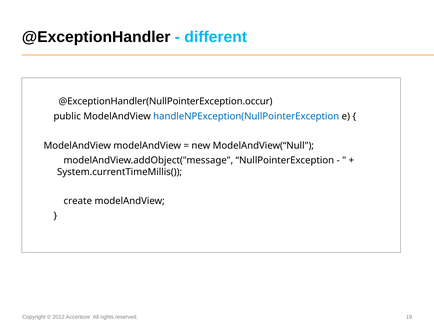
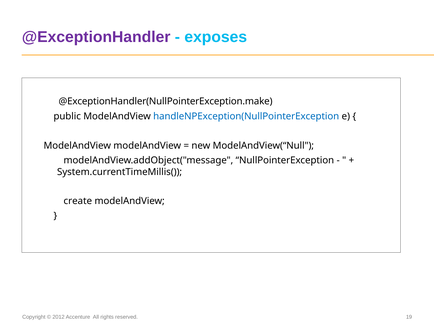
@ExceptionHandler colour: black -> purple (96, 37)
different: different -> exposes (216, 37)
@ExceptionHandler(NullPointerException.occur: @ExceptionHandler(NullPointerException.occur -> @ExceptionHandler(NullPointerException.make (166, 102)
